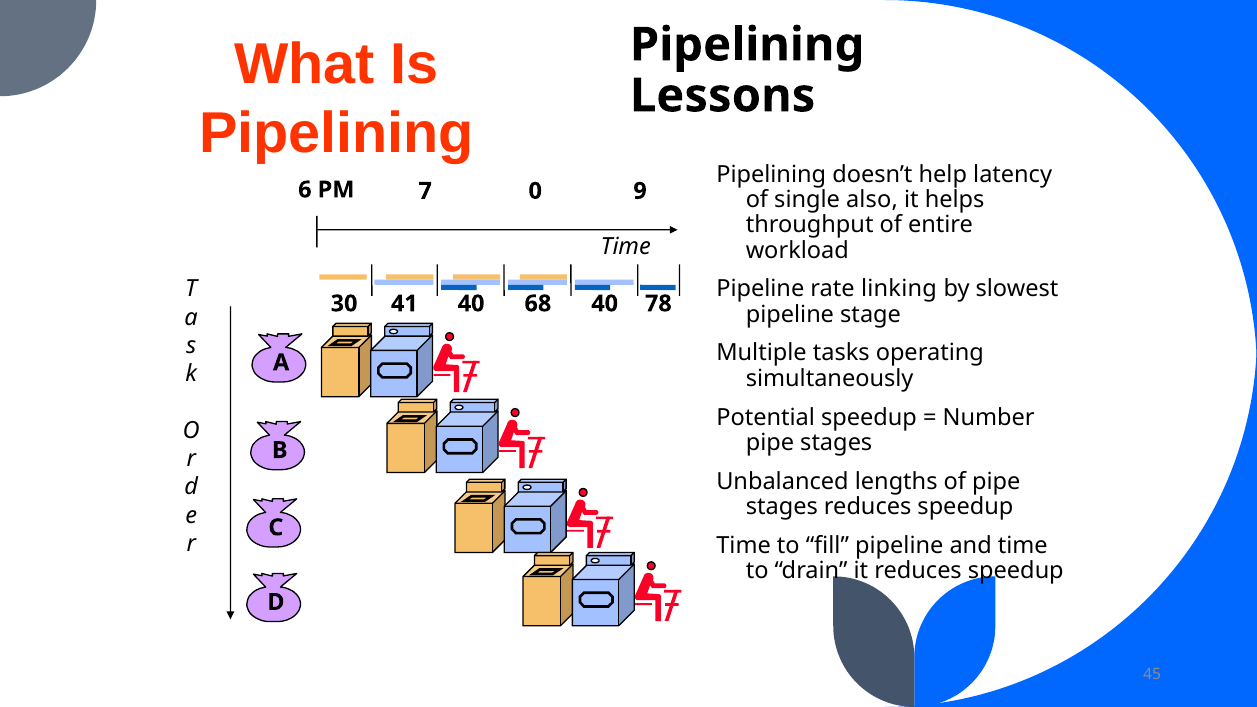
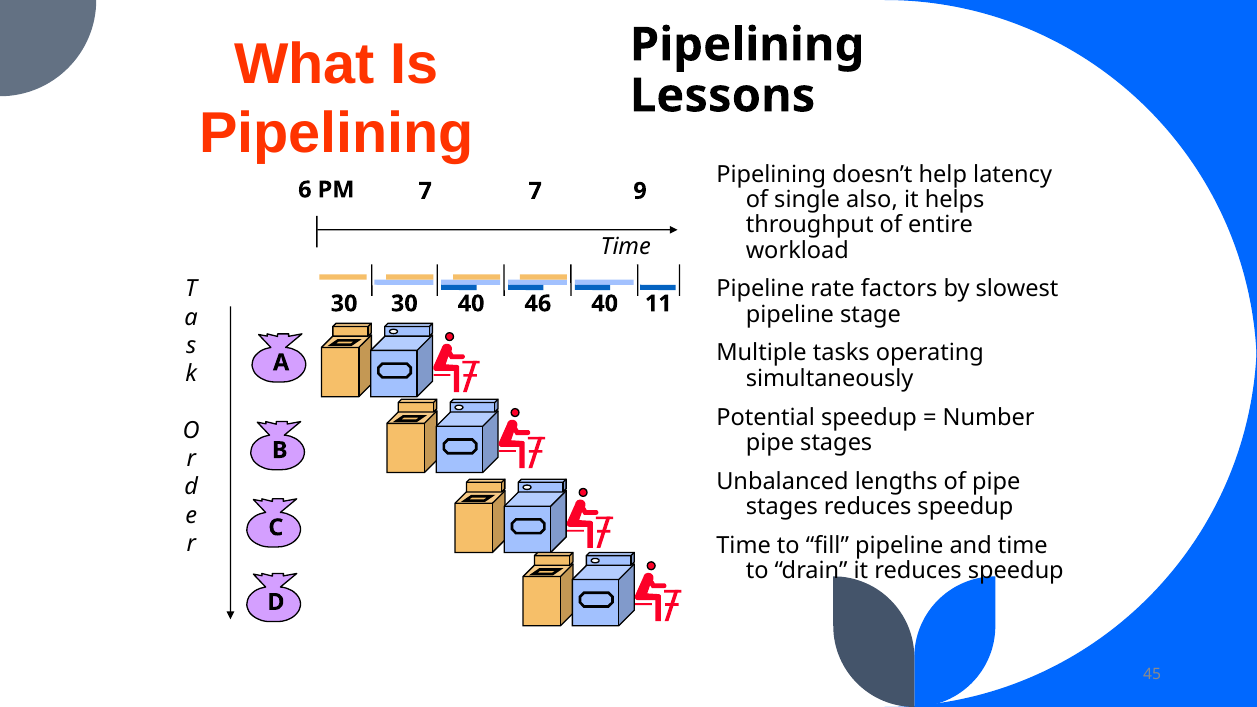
7 0: 0 -> 7 (535, 191)
linking: linking -> factors (899, 289)
30 41: 41 -> 30 (404, 304)
68: 68 -> 46 (538, 304)
78: 78 -> 11 (658, 304)
